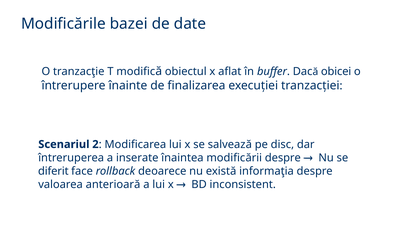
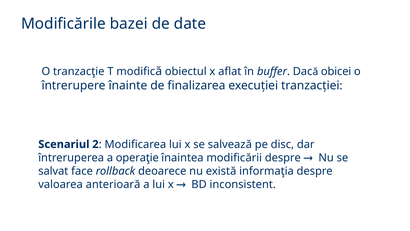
inserate: inserate -> operaţie (137, 157)
diferit: diferit -> salvat (53, 171)
